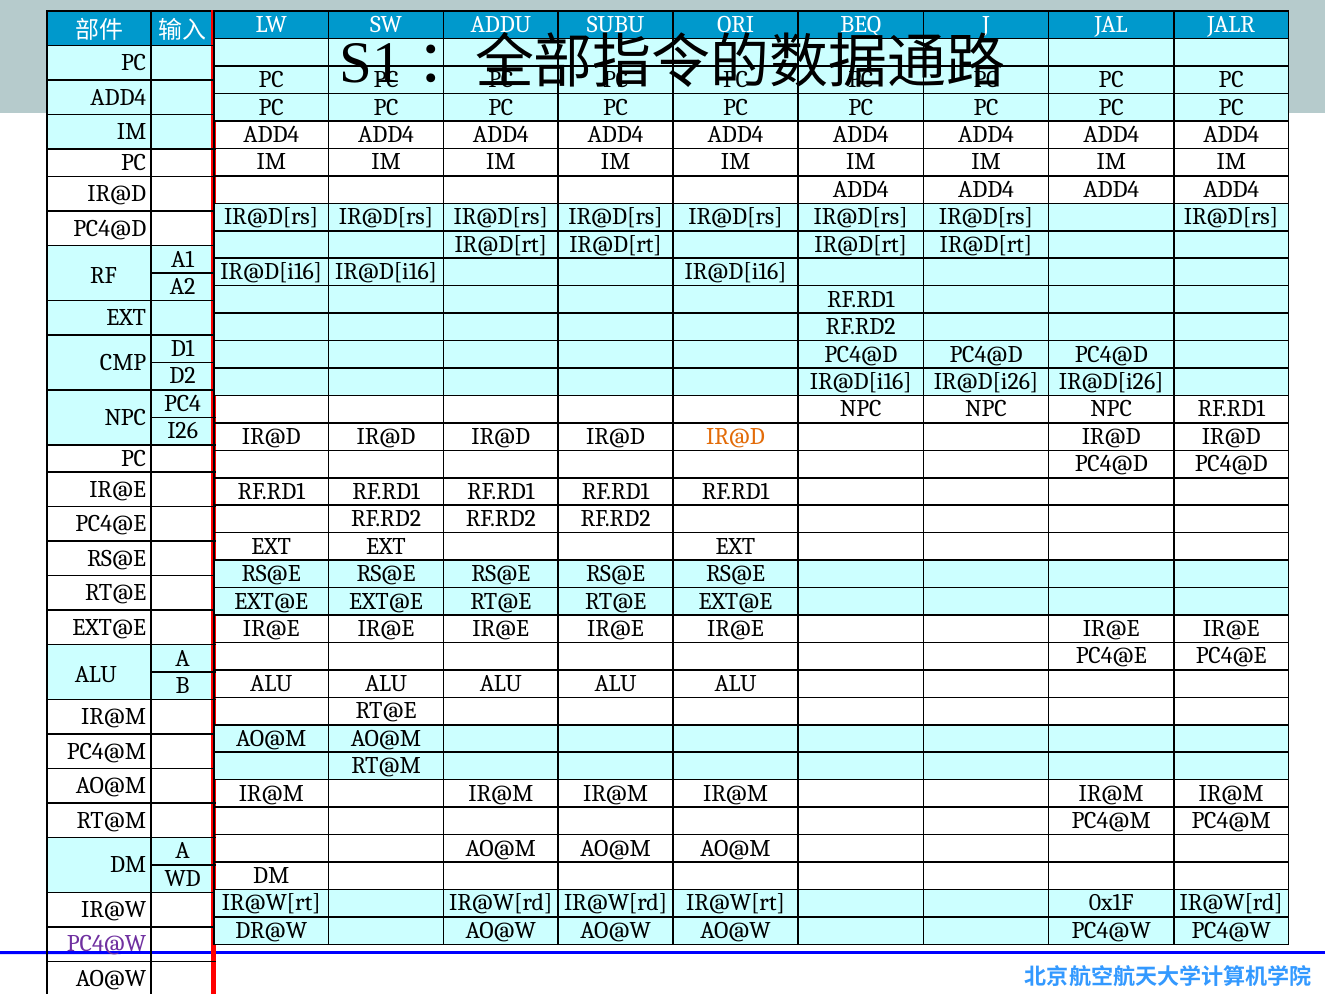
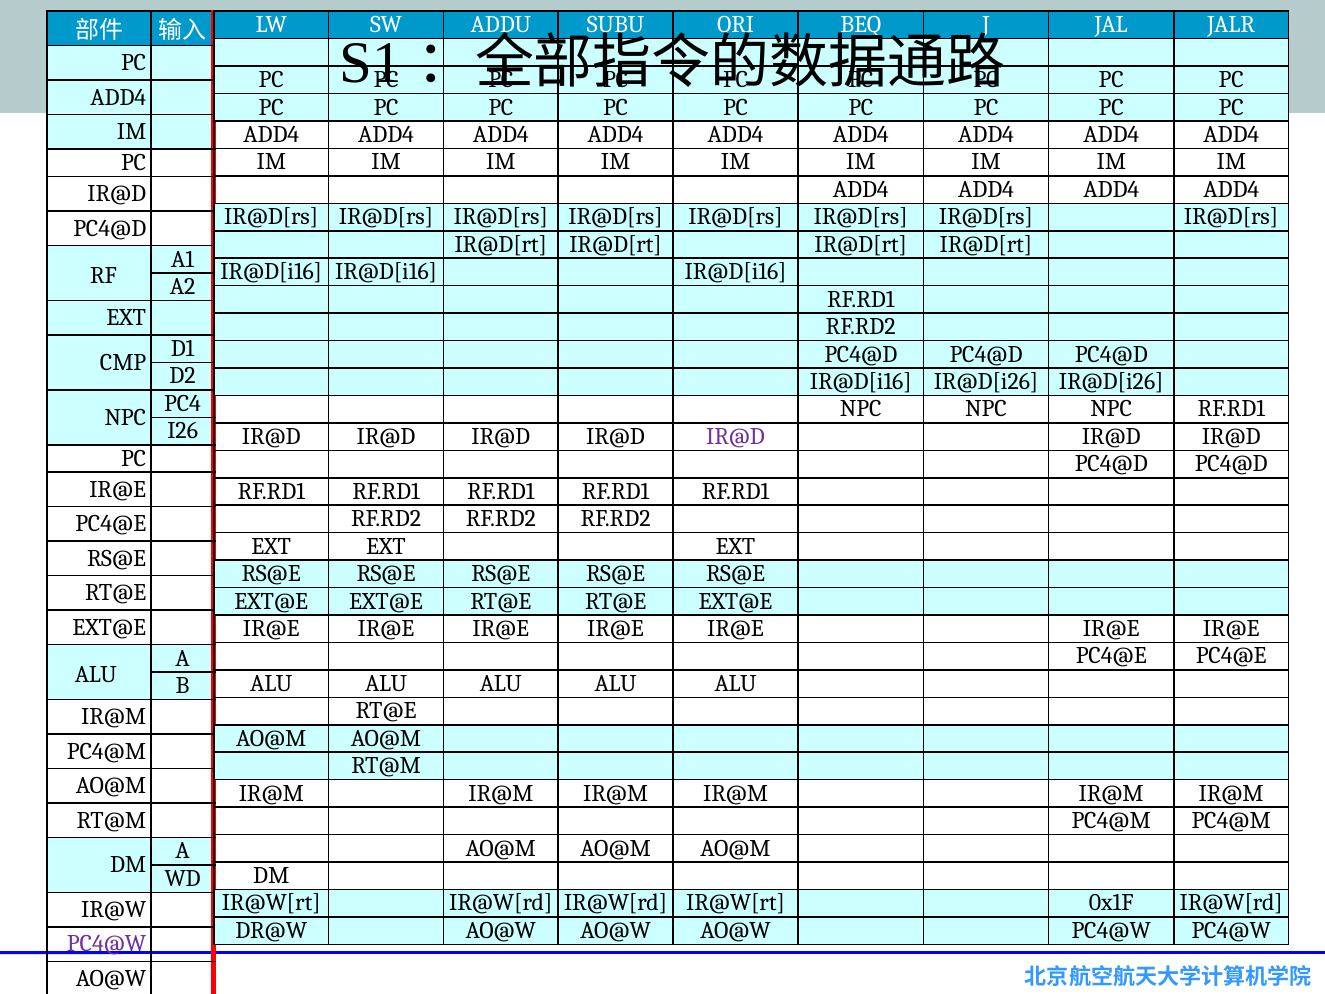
IR@D colour: orange -> purple (736, 436)
